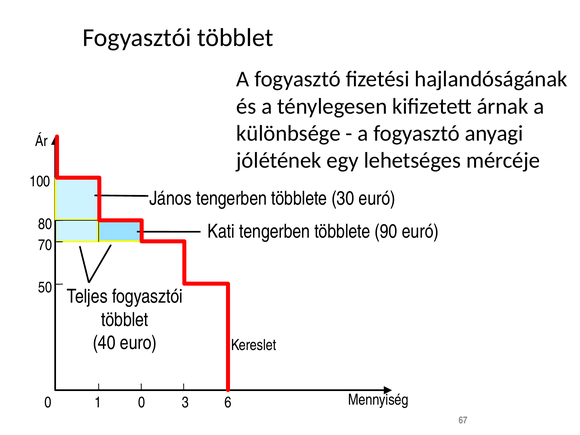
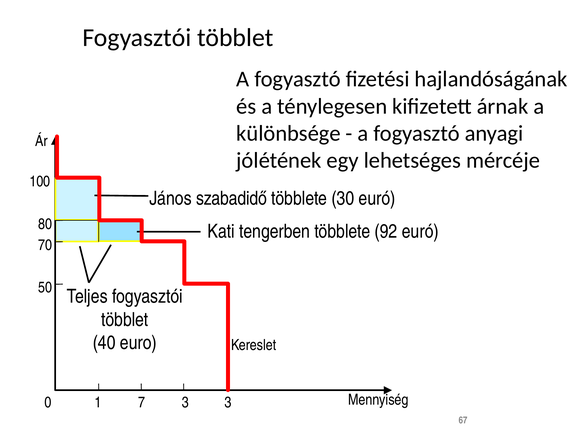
János tengerben: tengerben -> szabadidő (232, 198)
90: 90 -> 92 (386, 231)
1 0: 0 -> 7 (142, 403)
3 6: 6 -> 3 (228, 403)
